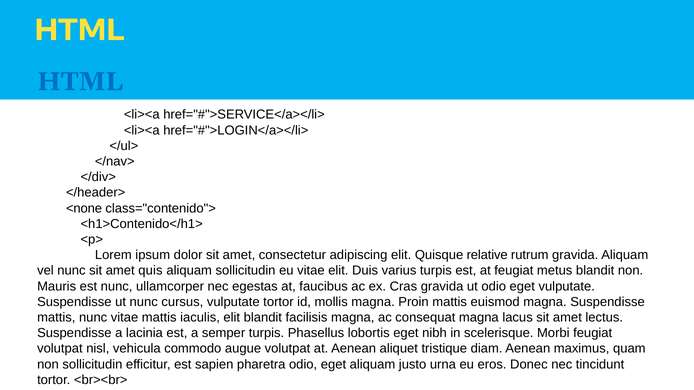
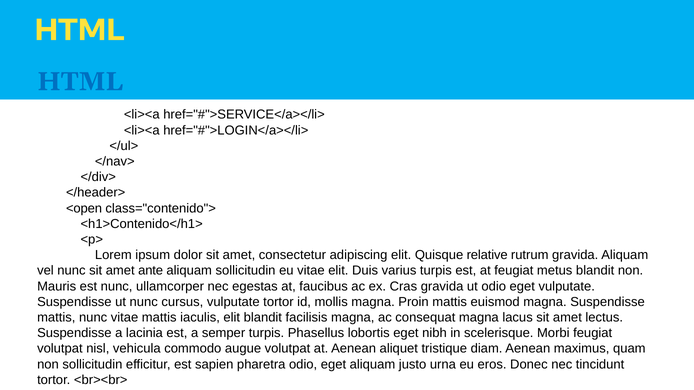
<none: <none -> <open (84, 208)
quis: quis -> ante (151, 271)
